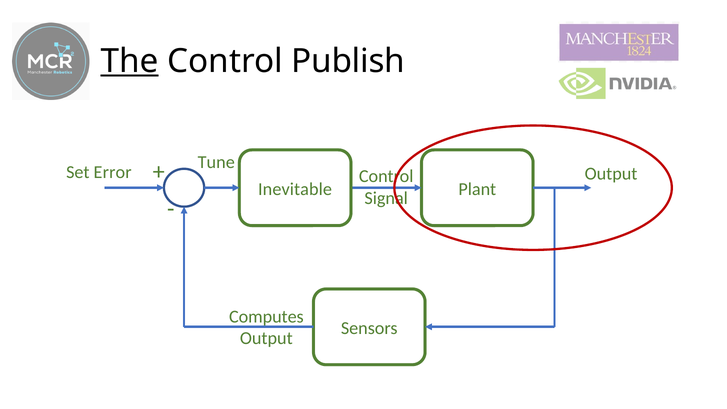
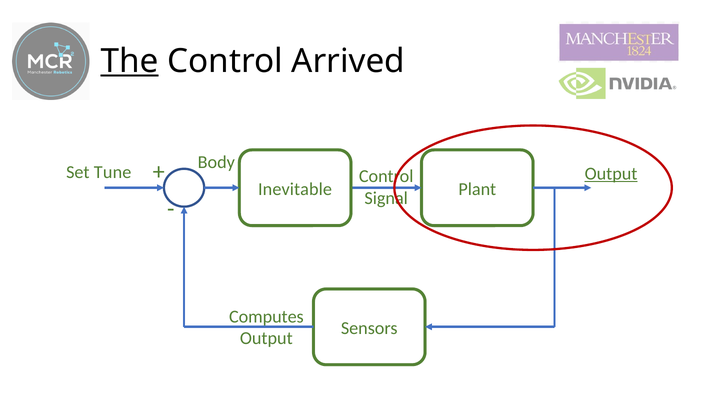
Publish: Publish -> Arrived (348, 61)
Tune: Tune -> Body (216, 162)
Error: Error -> Tune (113, 172)
Output underline: none -> present (611, 173)
